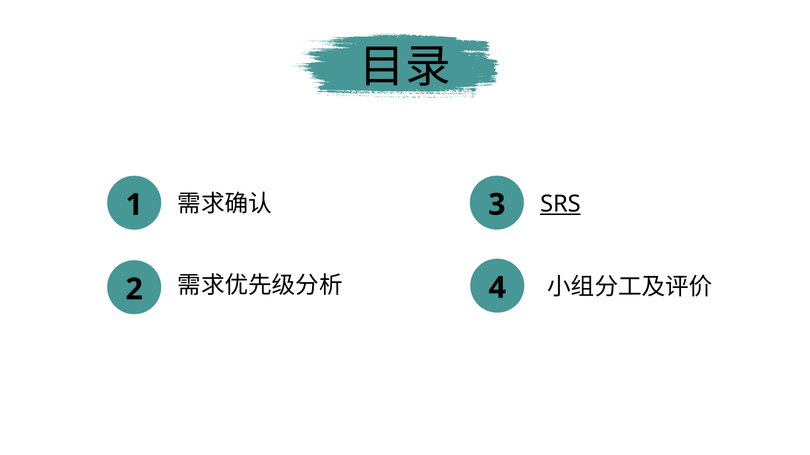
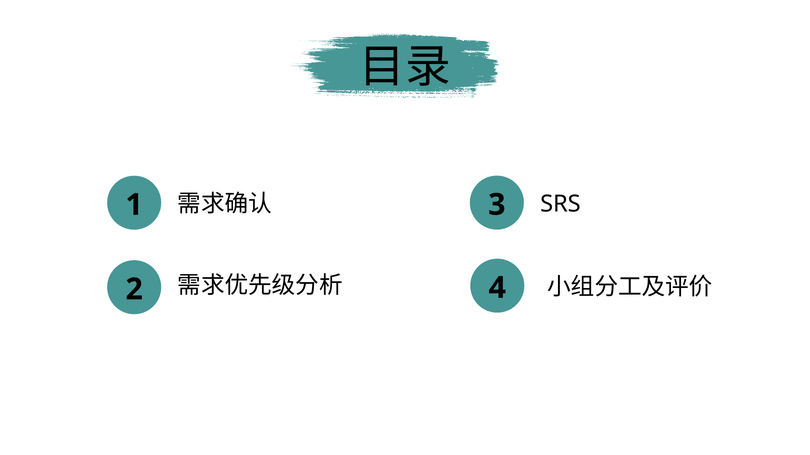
SRS underline: present -> none (560, 204)
